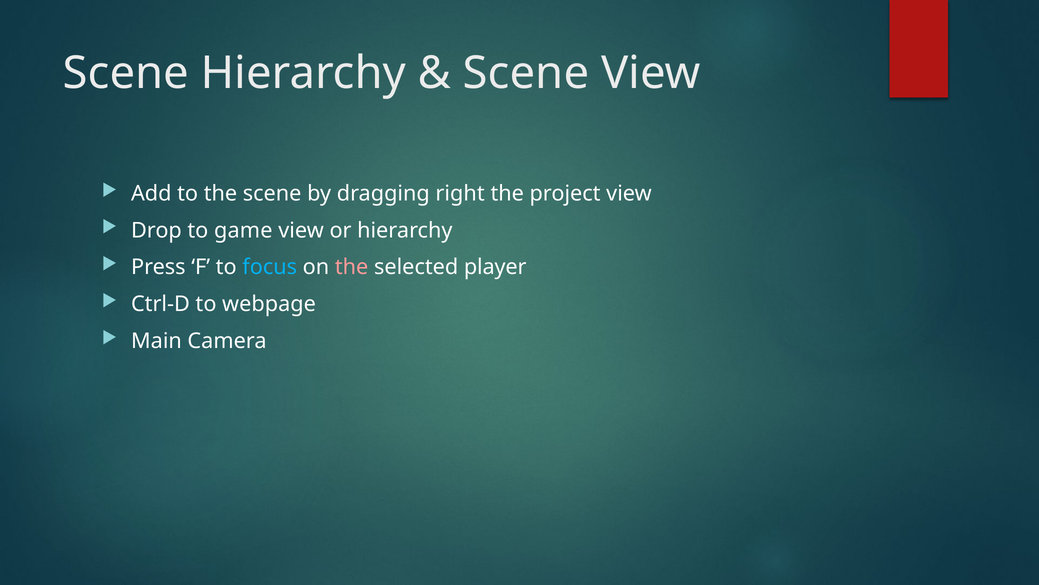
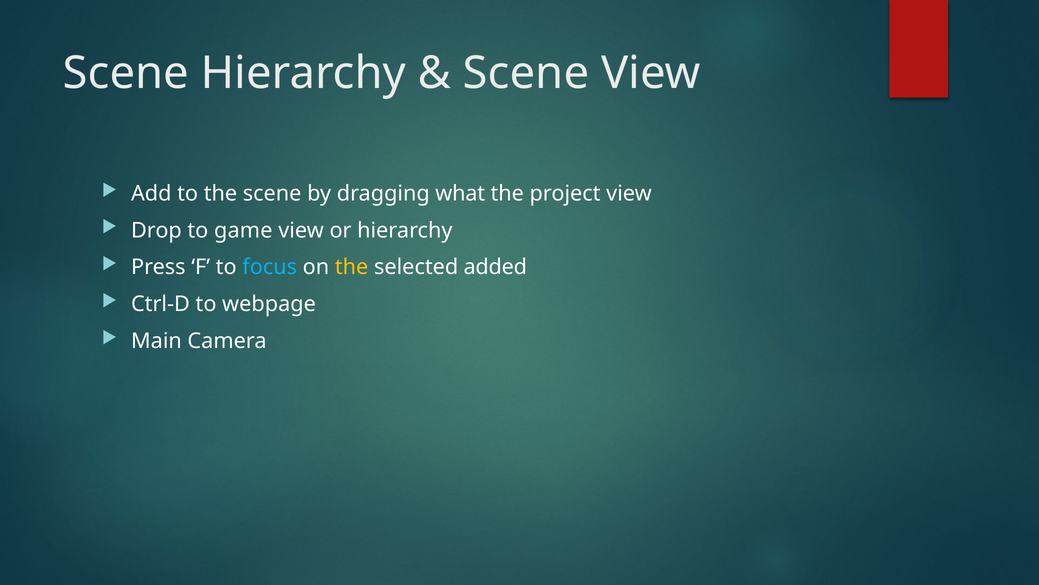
right: right -> what (460, 193)
the colour: pink -> yellow (352, 267)
player: player -> added (495, 267)
